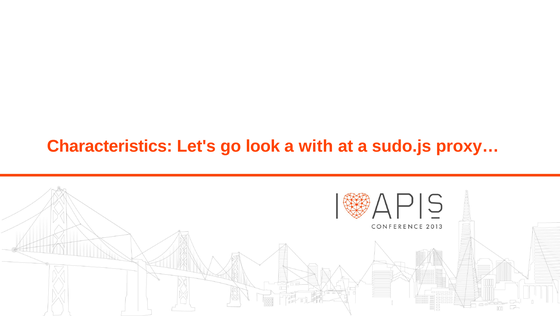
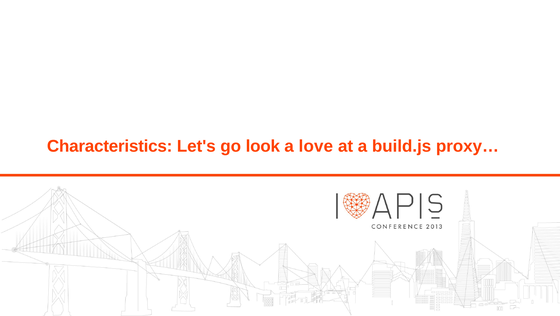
with: with -> love (316, 146)
sudo.js: sudo.js -> build.js (402, 146)
